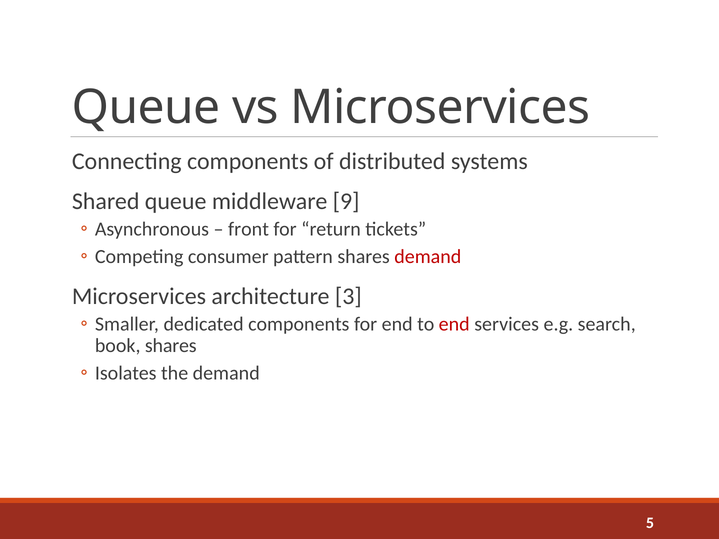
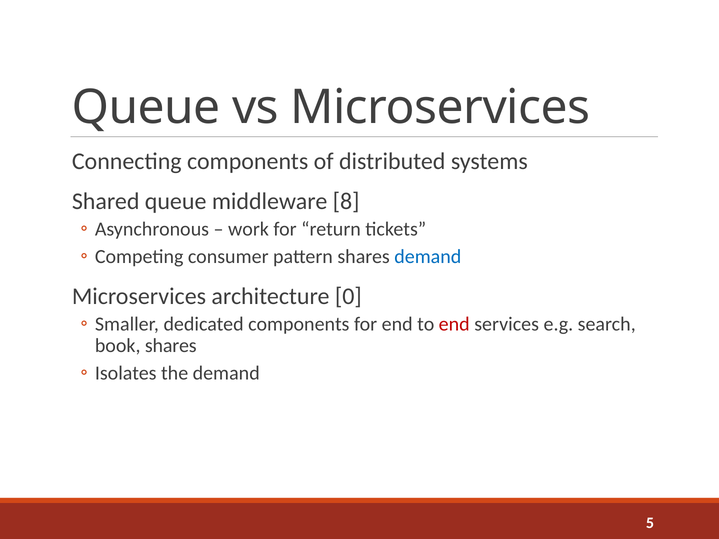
9: 9 -> 8 (346, 201)
front: front -> work (248, 229)
demand colour: red -> blue (428, 257)
3: 3 -> 0 (348, 296)
